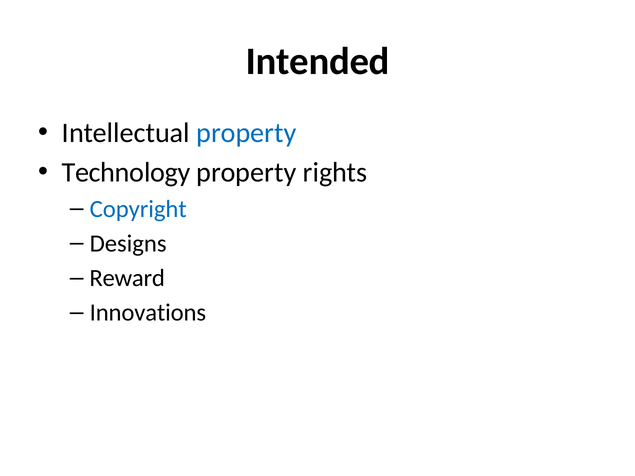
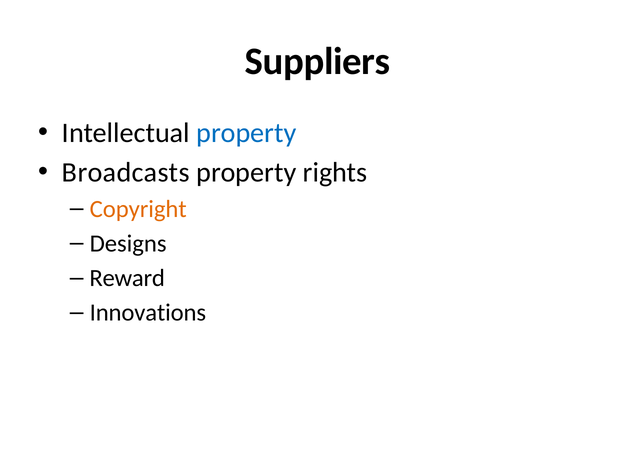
Intended: Intended -> Suppliers (318, 61)
Technology: Technology -> Broadcasts (126, 173)
Copyright colour: blue -> orange (138, 209)
